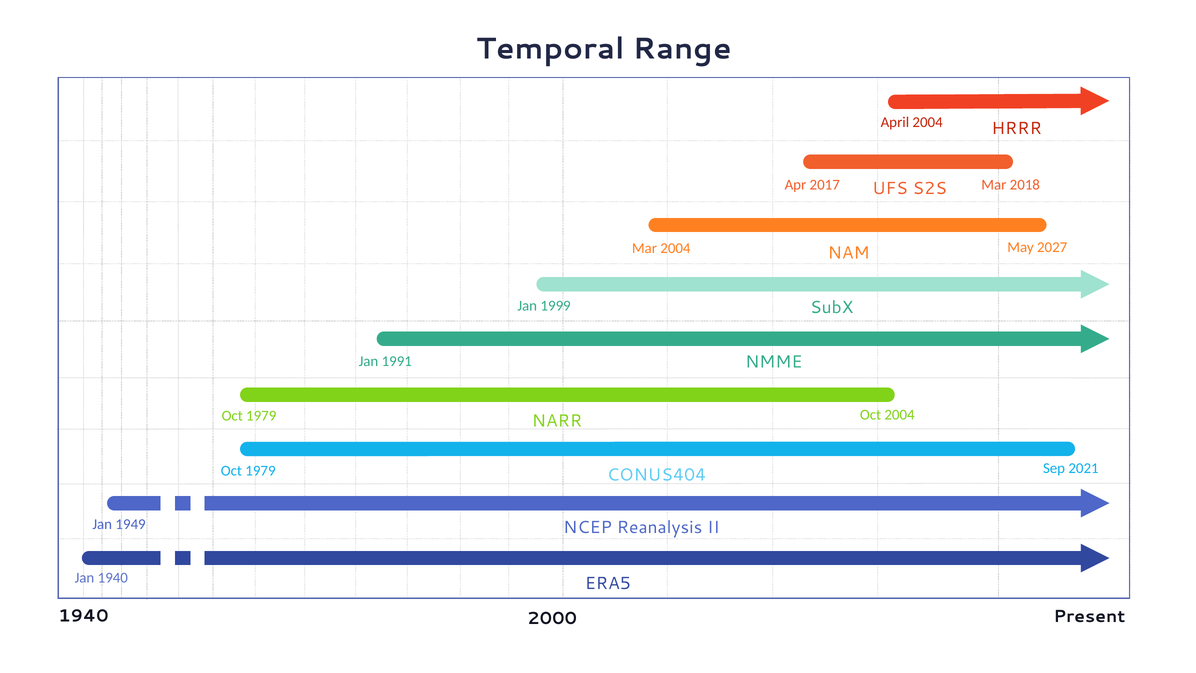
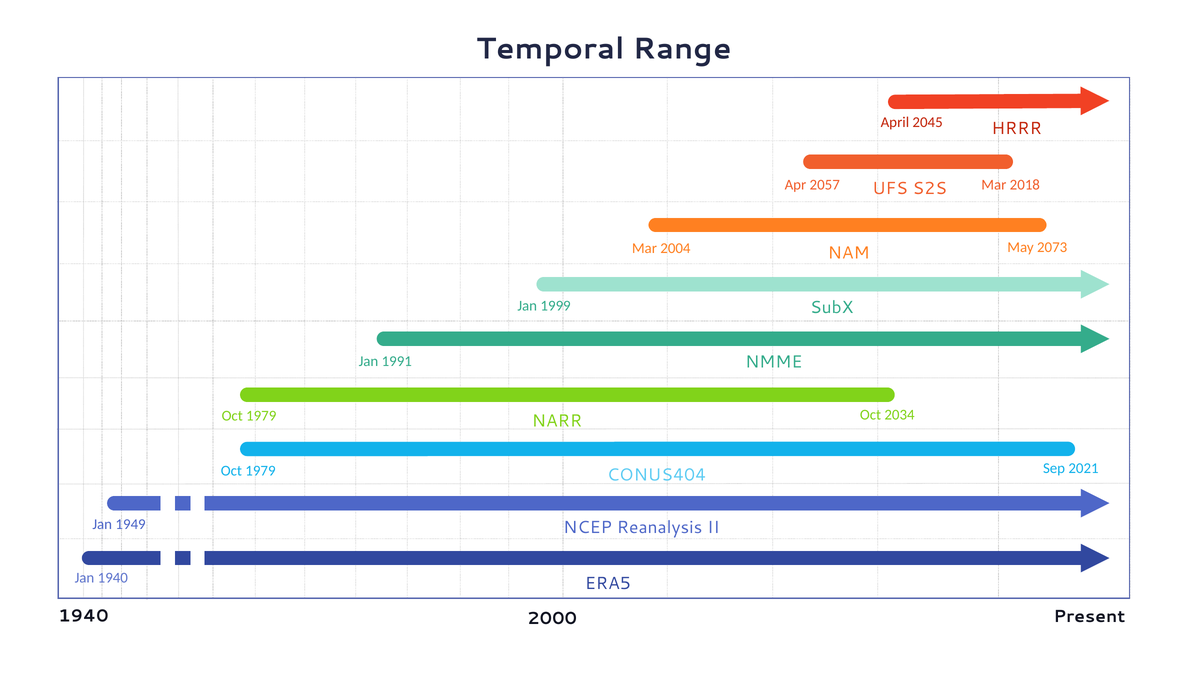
April 2004: 2004 -> 2045 (928, 122)
2017: 2017 -> 2057 (825, 185)
2027: 2027 -> 2073 (1052, 247)
Oct 2004: 2004 -> 2034 (900, 415)
